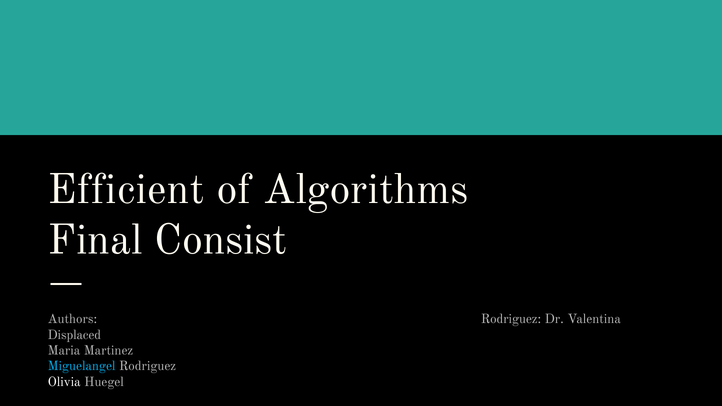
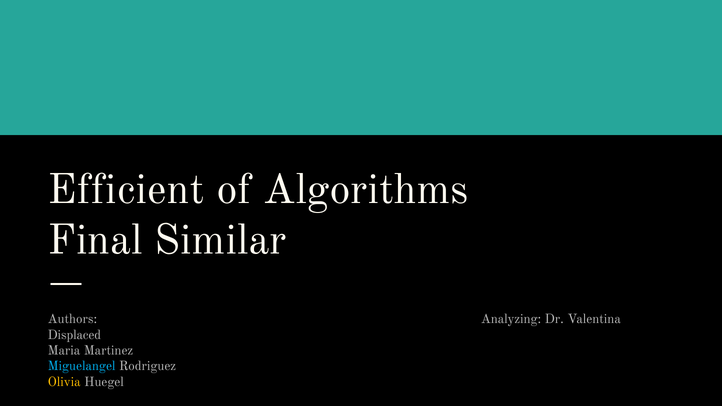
Consist: Consist -> Similar (220, 240)
Authors Rodriguez: Rodriguez -> Analyzing (511, 319)
Olivia colour: white -> yellow (64, 382)
